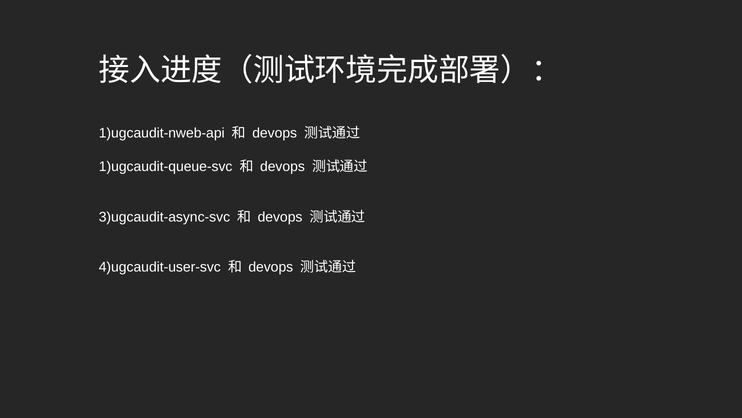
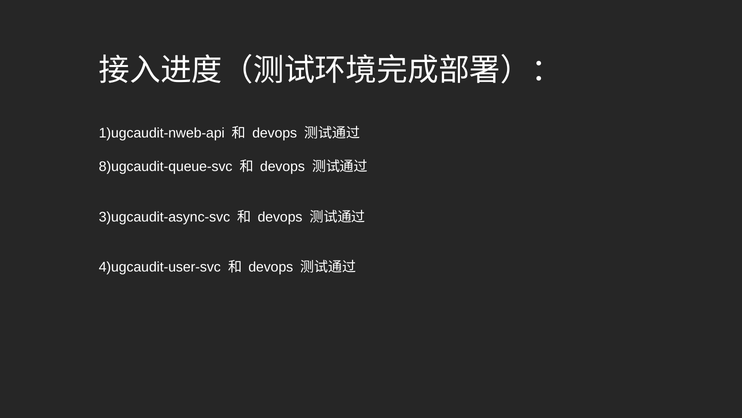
1)ugcaudit-queue-svc: 1)ugcaudit-queue-svc -> 8)ugcaudit-queue-svc (166, 167)
